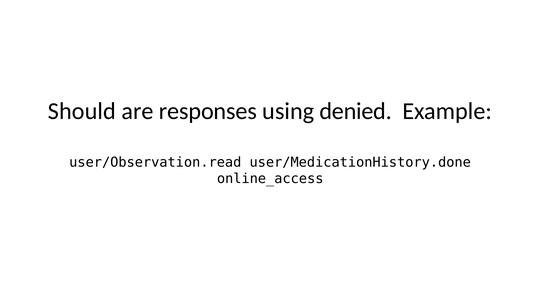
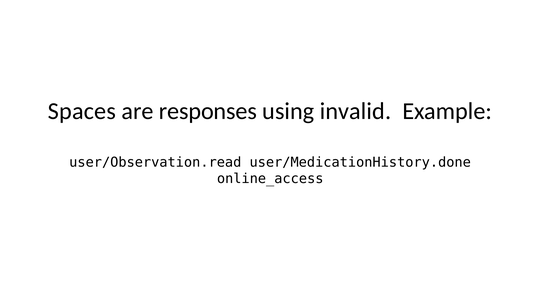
Should: Should -> Spaces (82, 111)
denied: denied -> invalid (355, 111)
